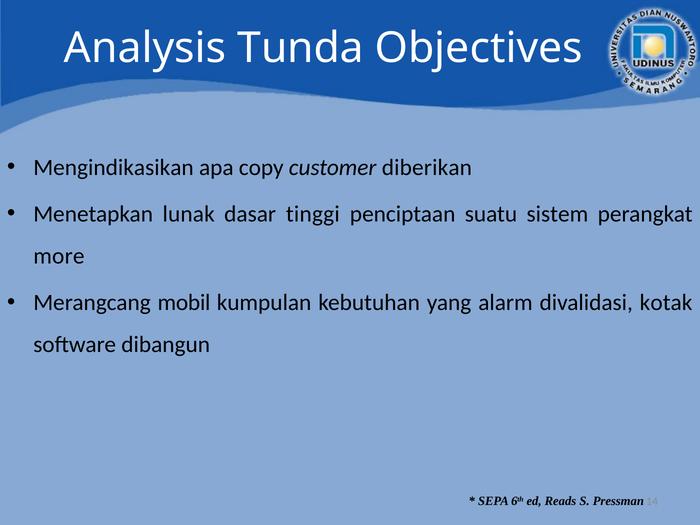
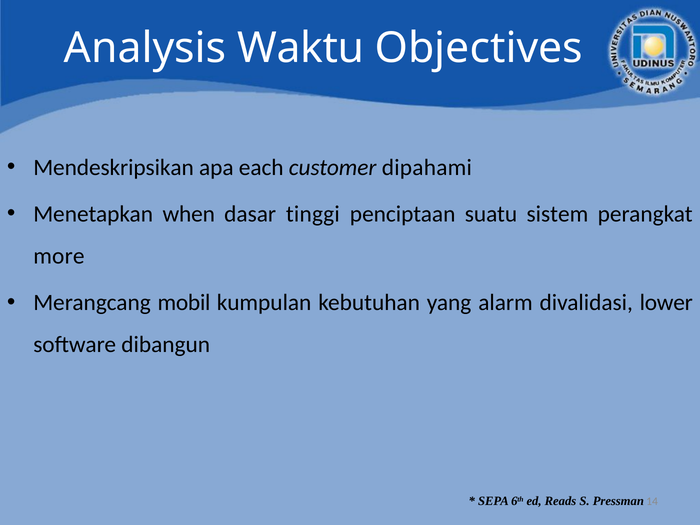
Tunda: Tunda -> Waktu (301, 48)
Mengindikasikan: Mengindikasikan -> Mendeskripsikan (114, 167)
copy: copy -> each (261, 167)
diberikan: diberikan -> dipahami (427, 167)
lunak: lunak -> when (189, 214)
kotak: kotak -> lower (666, 303)
